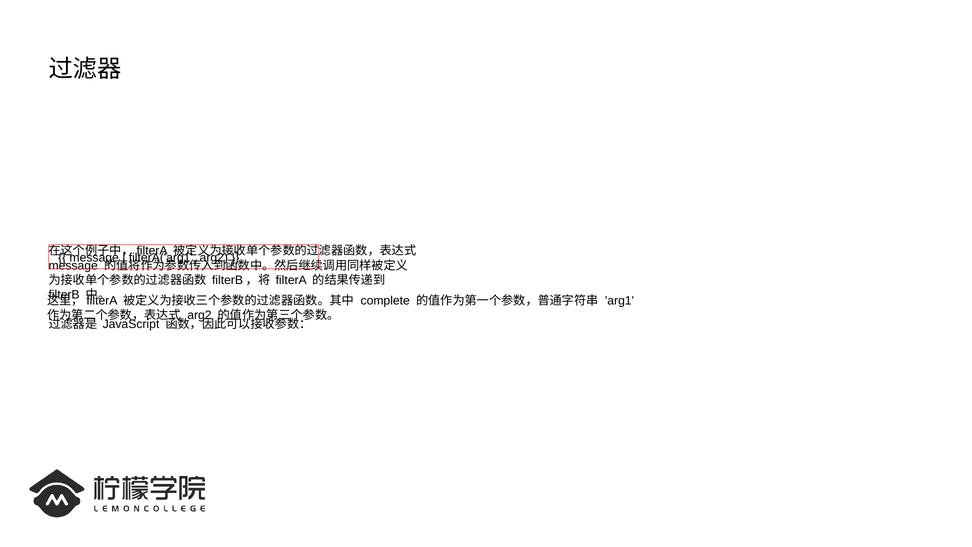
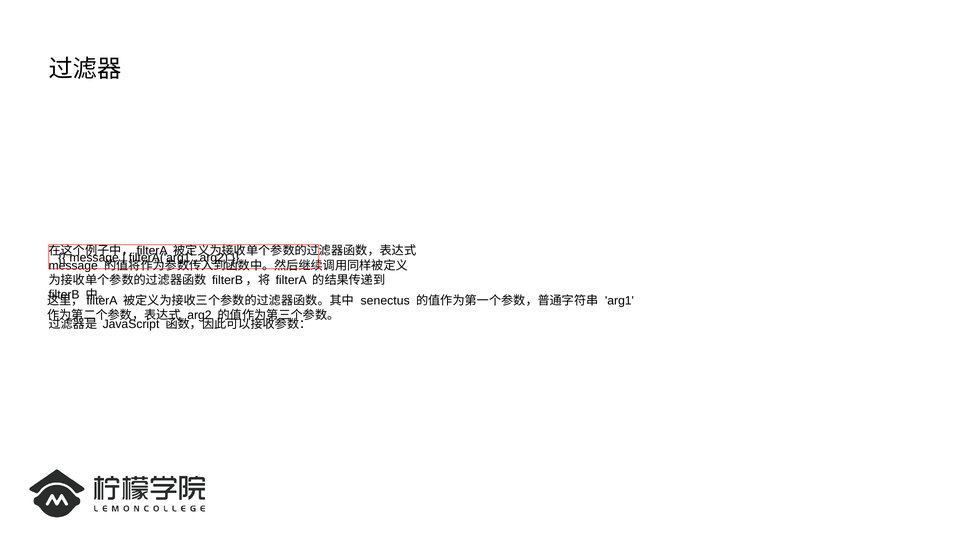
complete: complete -> senectus (385, 301)
